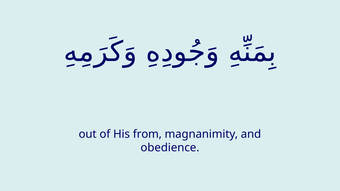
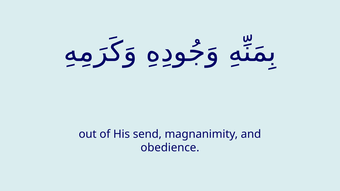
from: from -> send (147, 134)
